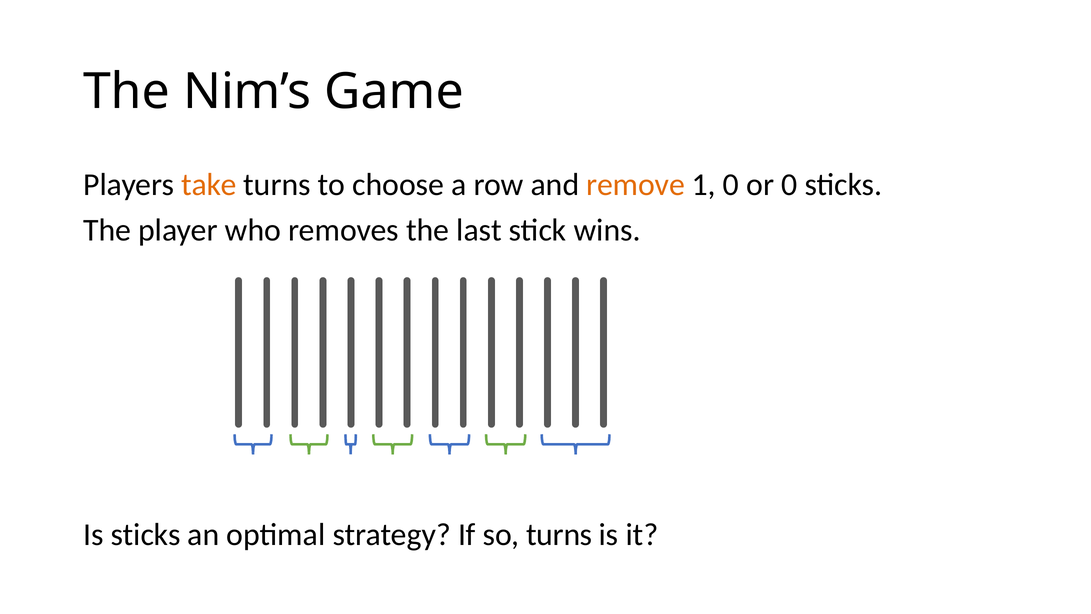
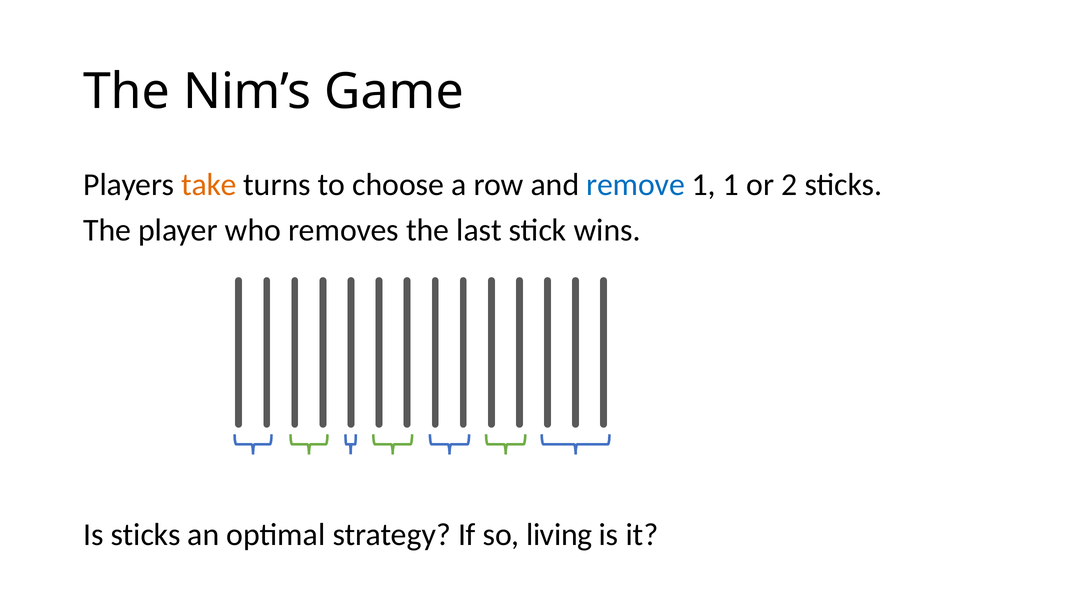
remove colour: orange -> blue (636, 184)
1 0: 0 -> 1 (731, 184)
or 0: 0 -> 2 (789, 184)
so turns: turns -> living (559, 535)
